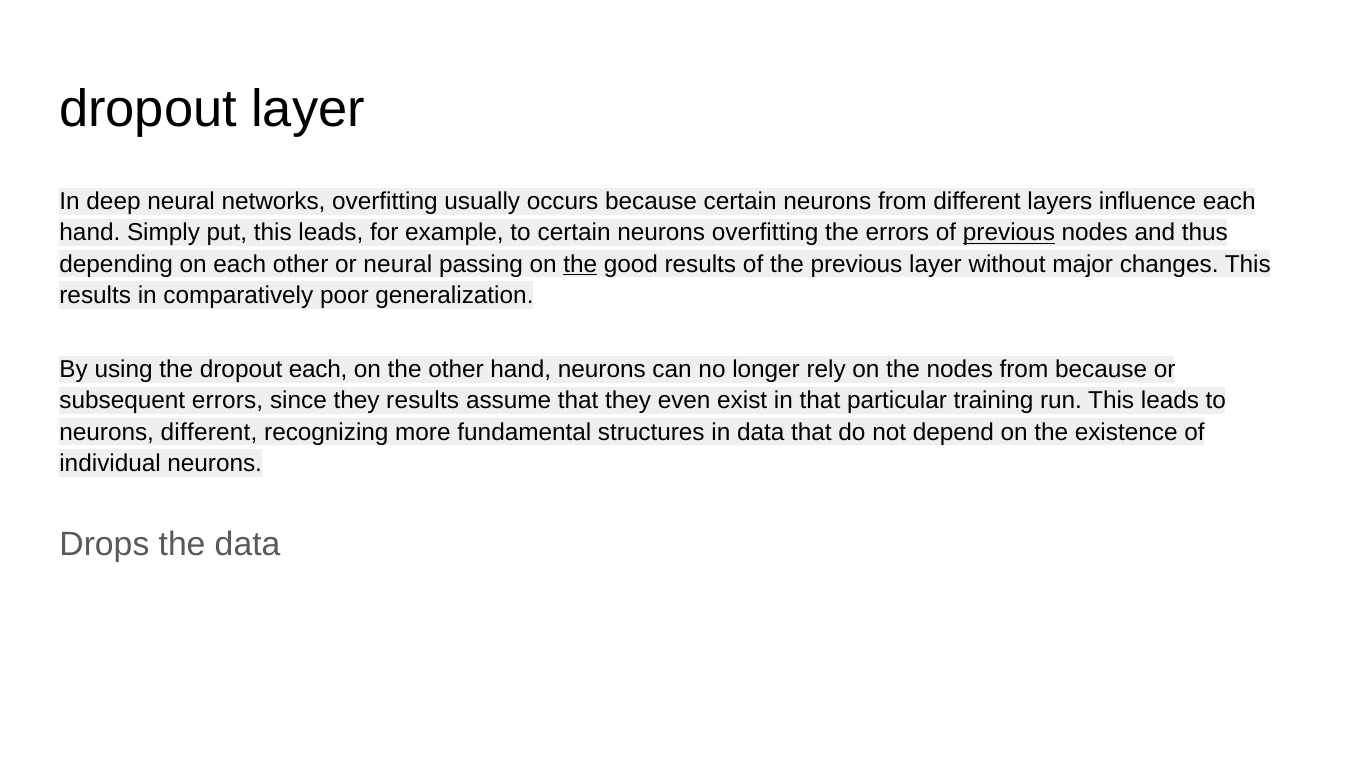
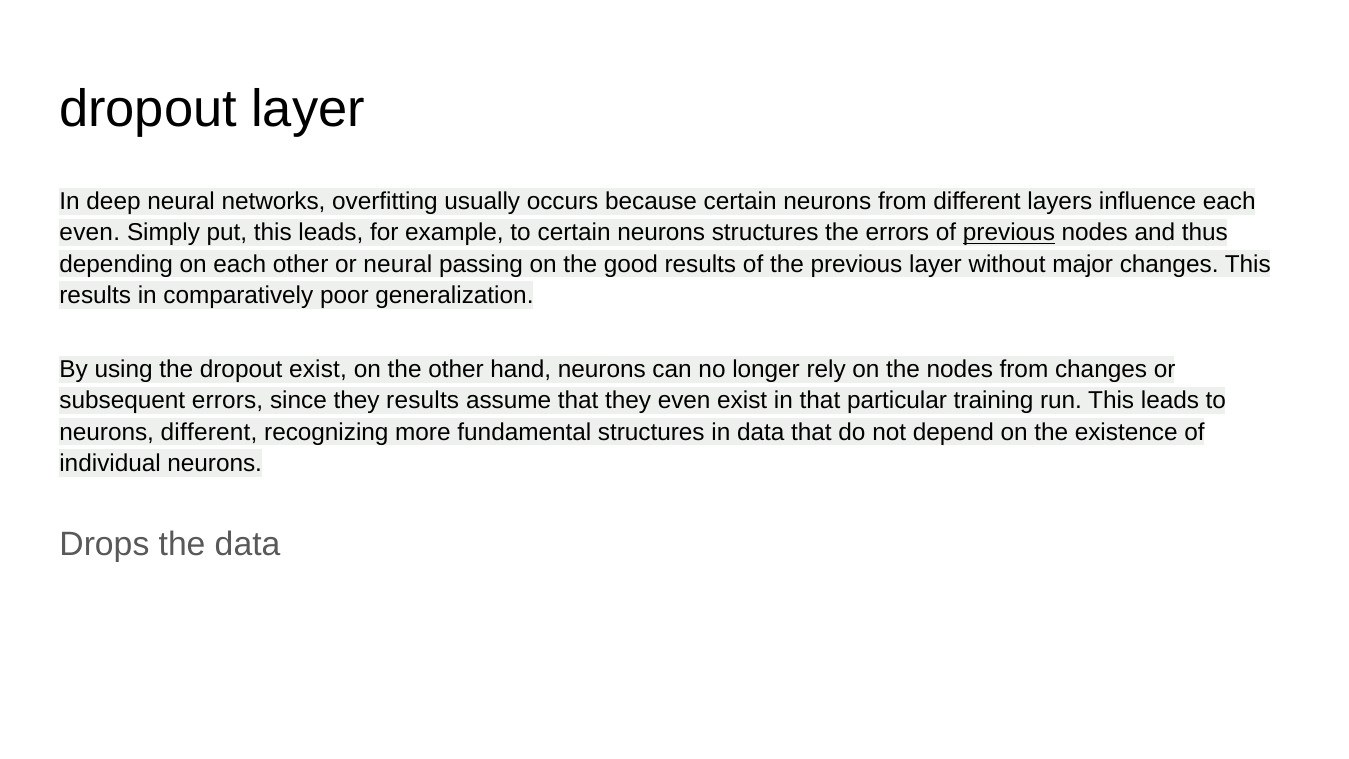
hand: hand -> even (90, 233)
neurons overfitting: overfitting -> structures (765, 233)
the underline: present -> none (580, 264)
dropout each: each -> exist (318, 370)
from because: because -> changes (1101, 370)
